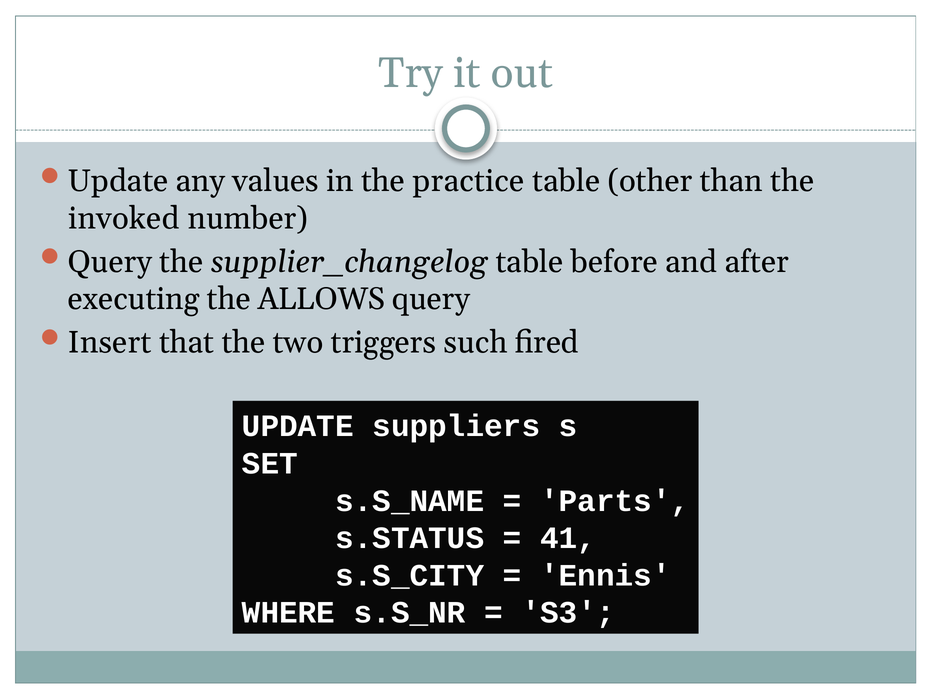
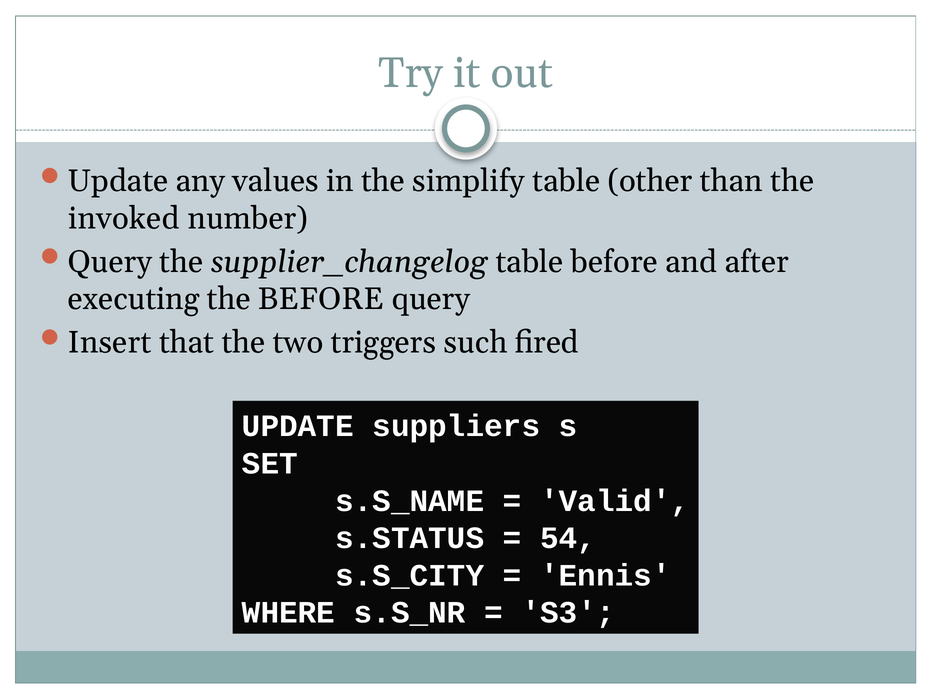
practice: practice -> simplify (469, 181)
the ALLOWS: ALLOWS -> BEFORE (321, 299)
Parts: Parts -> Valid (615, 501)
41: 41 -> 54 (568, 538)
